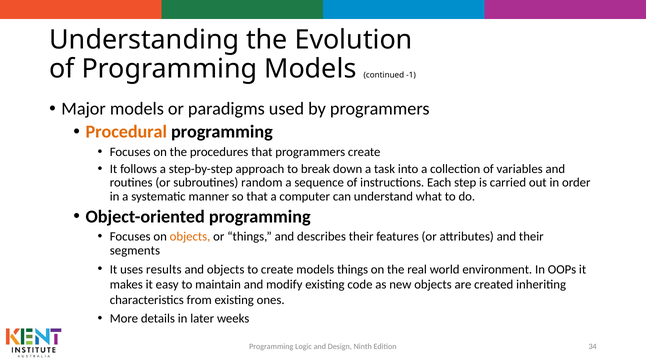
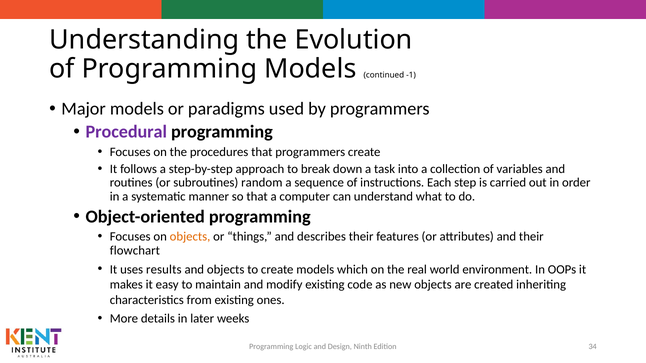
Procedural colour: orange -> purple (126, 132)
segments: segments -> flowchart (135, 251)
models things: things -> which (352, 270)
